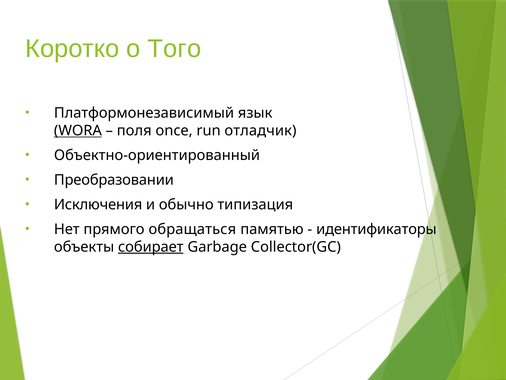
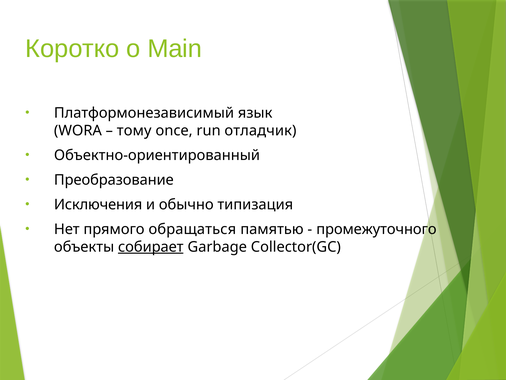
Того: Того -> Main (175, 49)
WORA underline: present -> none (78, 131)
поля: поля -> тому (134, 131)
Преобразовании: Преобразовании -> Преобразование (114, 180)
идентификаторы: идентификаторы -> промежуточного (376, 229)
